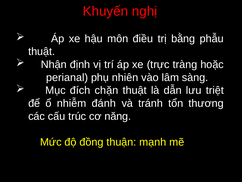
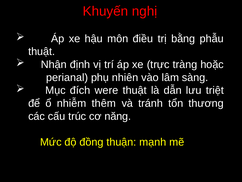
chặn: chặn -> were (106, 90)
đánh: đánh -> thêm (104, 103)
